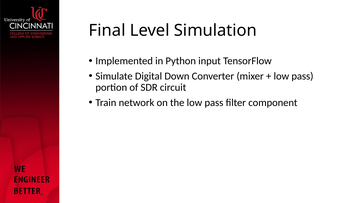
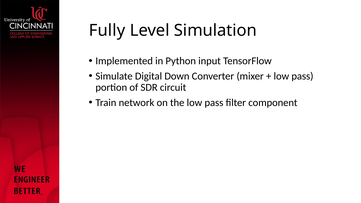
Final: Final -> Fully (107, 30)
